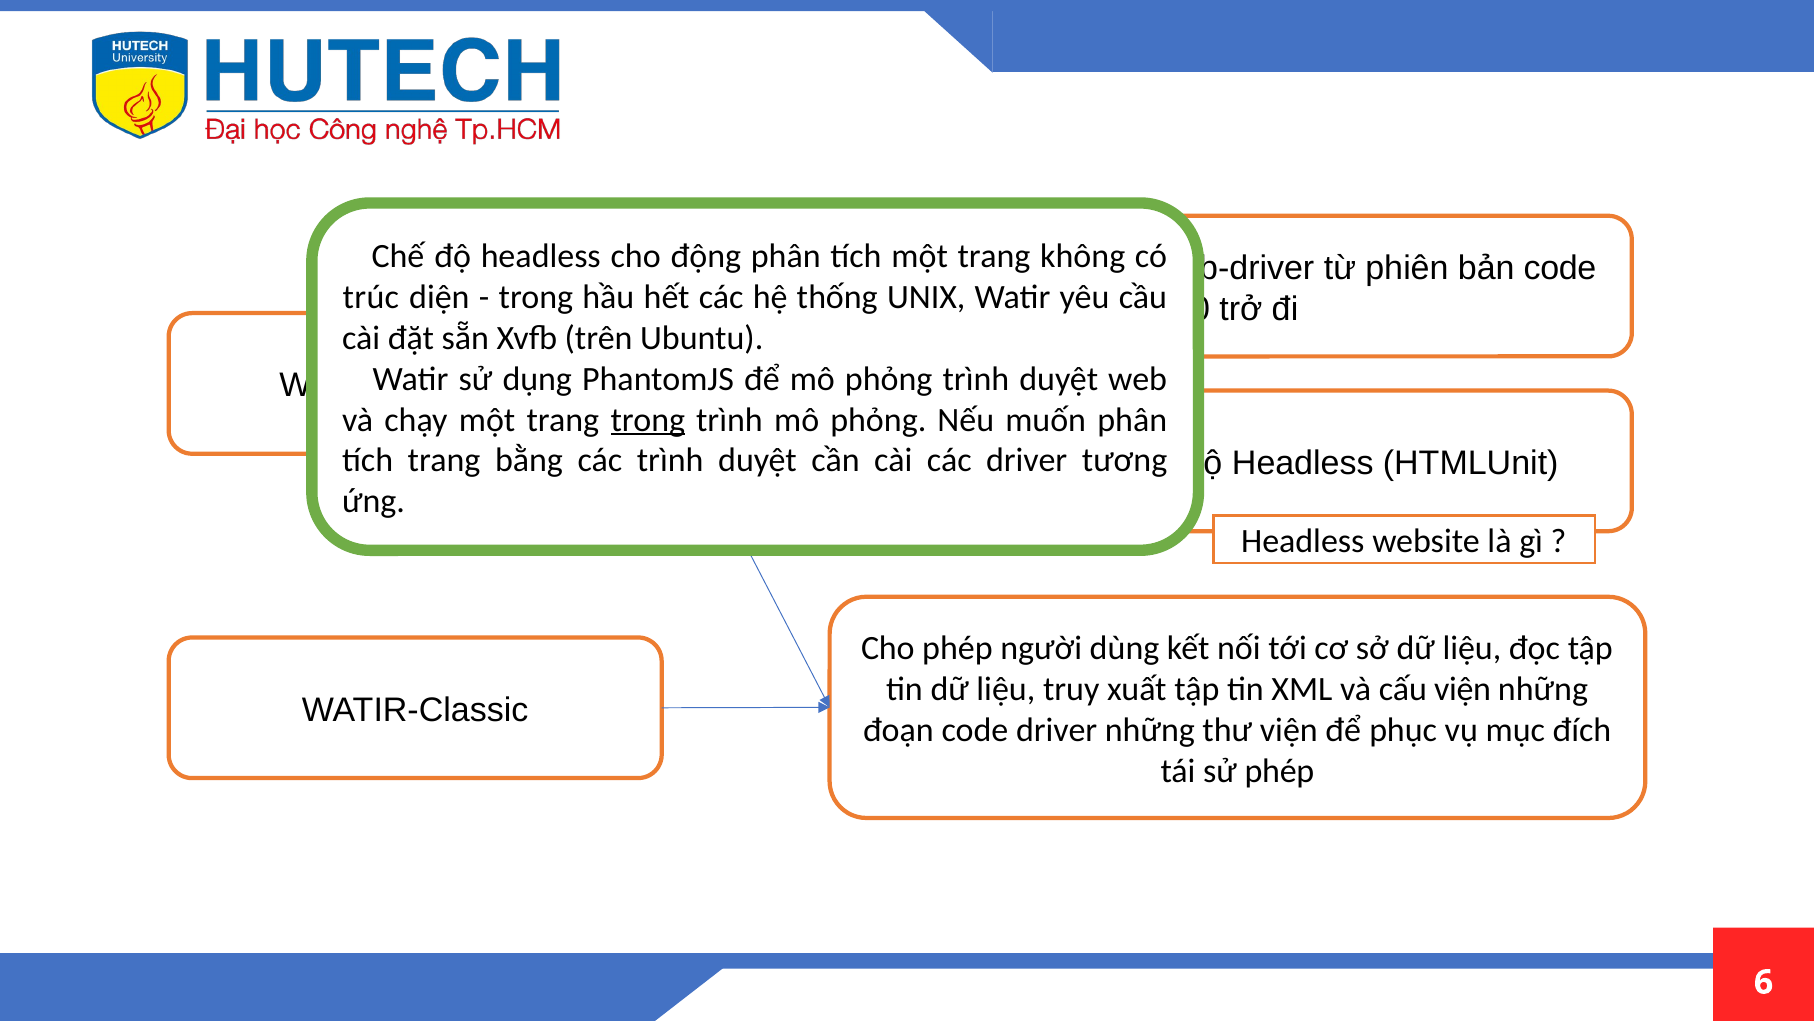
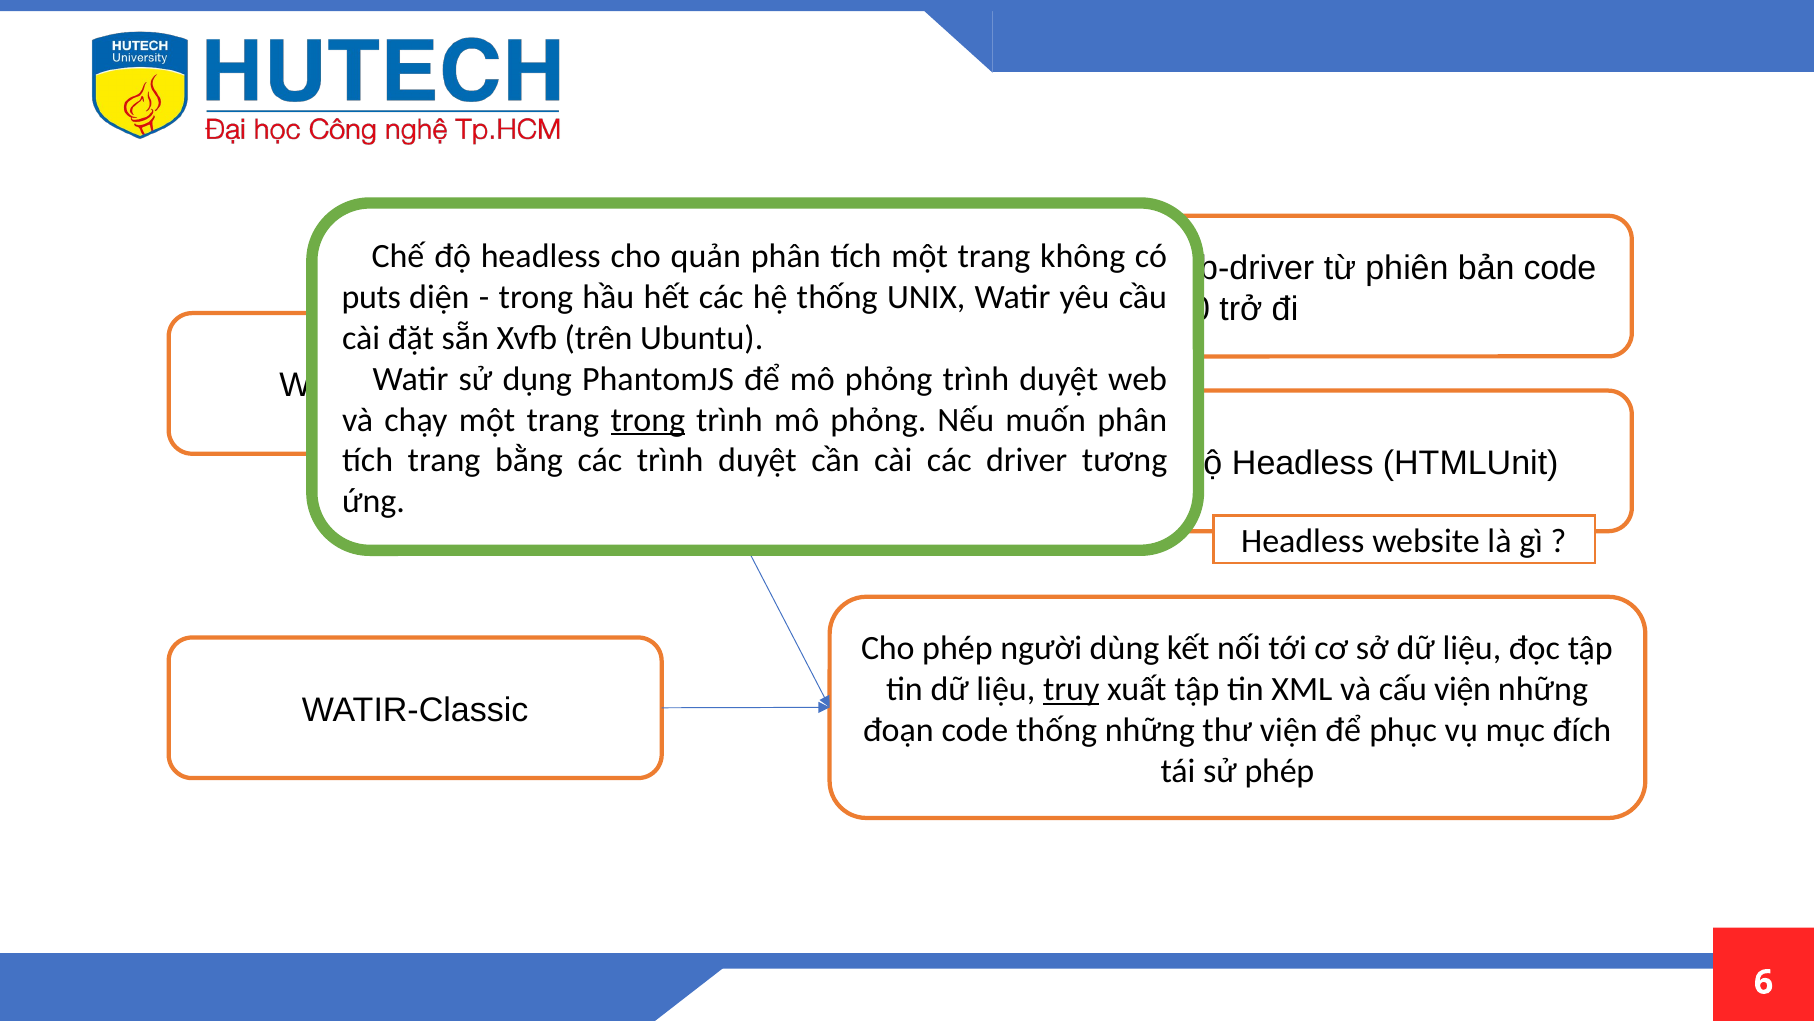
động: động -> quản (706, 256)
trúc: trúc -> puts (371, 297)
truy underline: none -> present (1071, 689)
code driver: driver -> thống (1057, 730)
